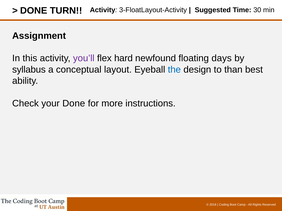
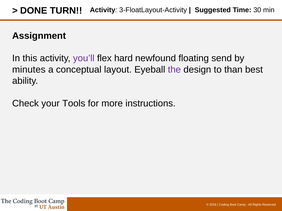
days: days -> send (222, 58)
syllabus: syllabus -> minutes (29, 70)
the colour: blue -> purple (174, 70)
your Done: Done -> Tools (74, 104)
